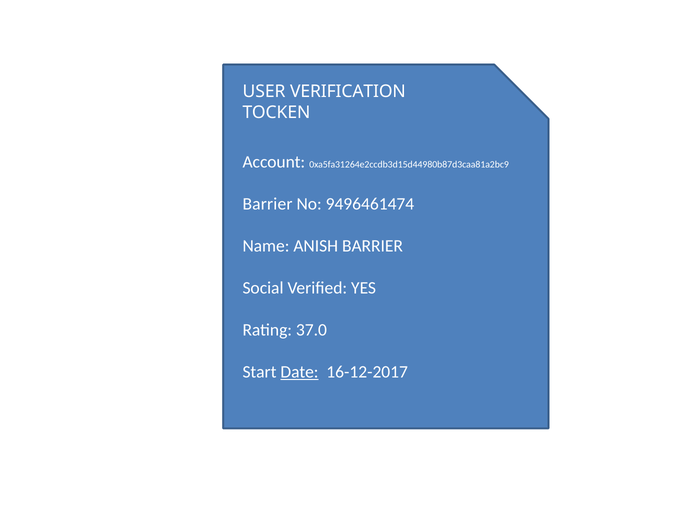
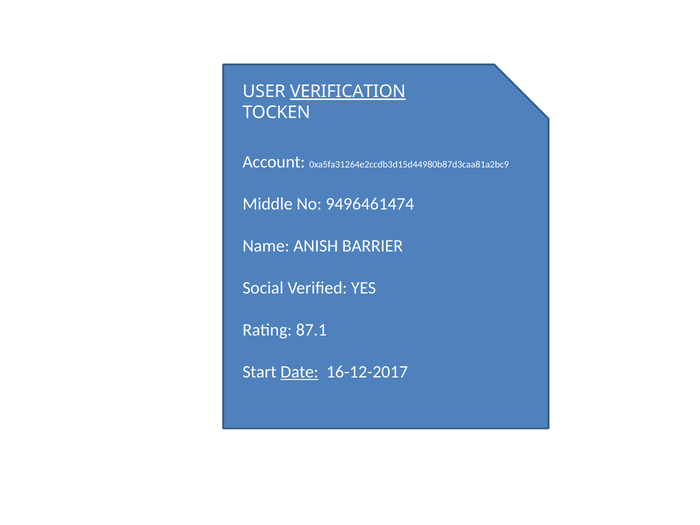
VERIFICATION underline: none -> present (348, 92)
Barrier: Barrier -> Middle (268, 204)
37.0: 37.0 -> 87.1 (311, 330)
